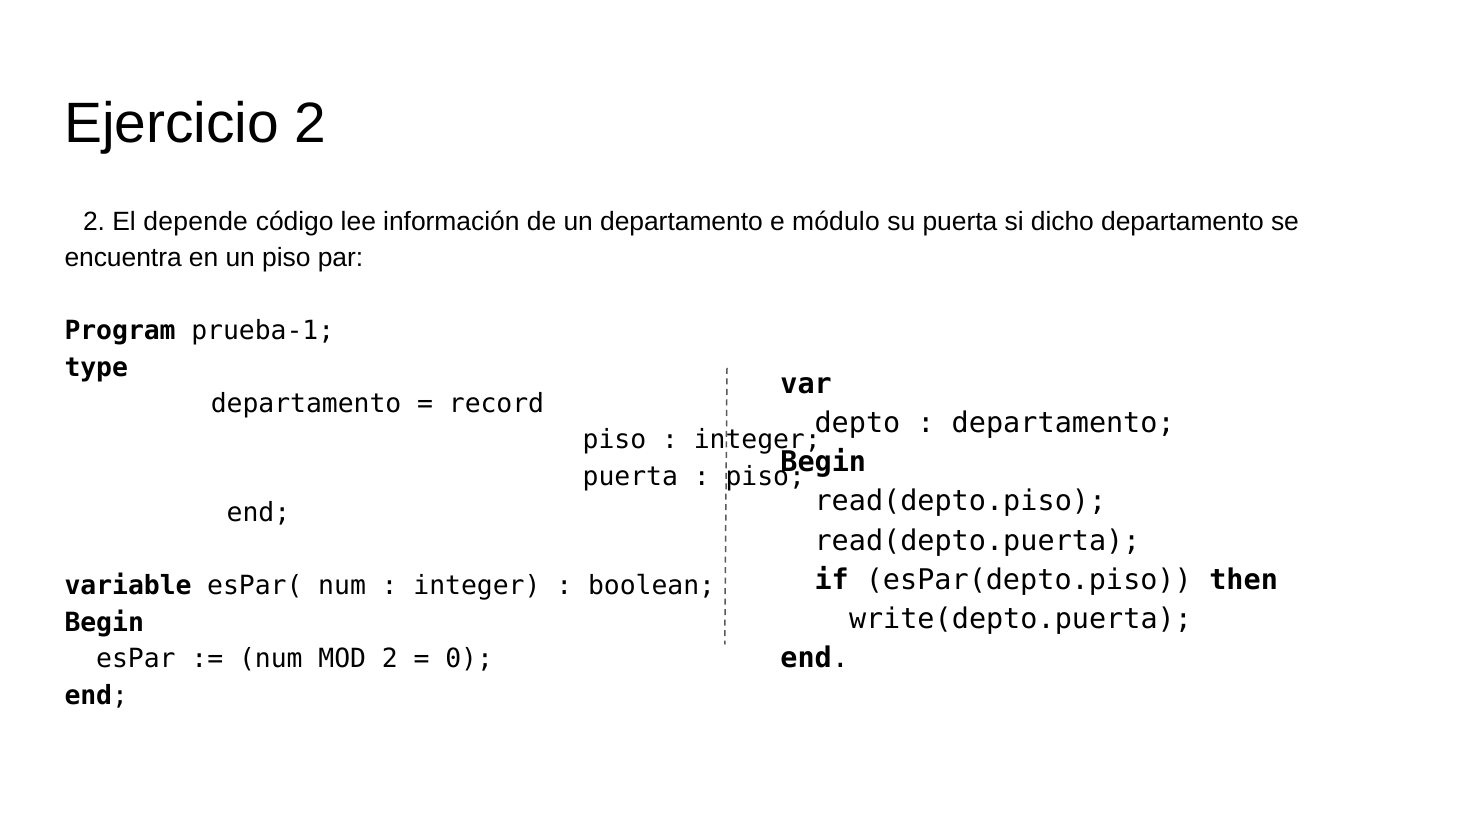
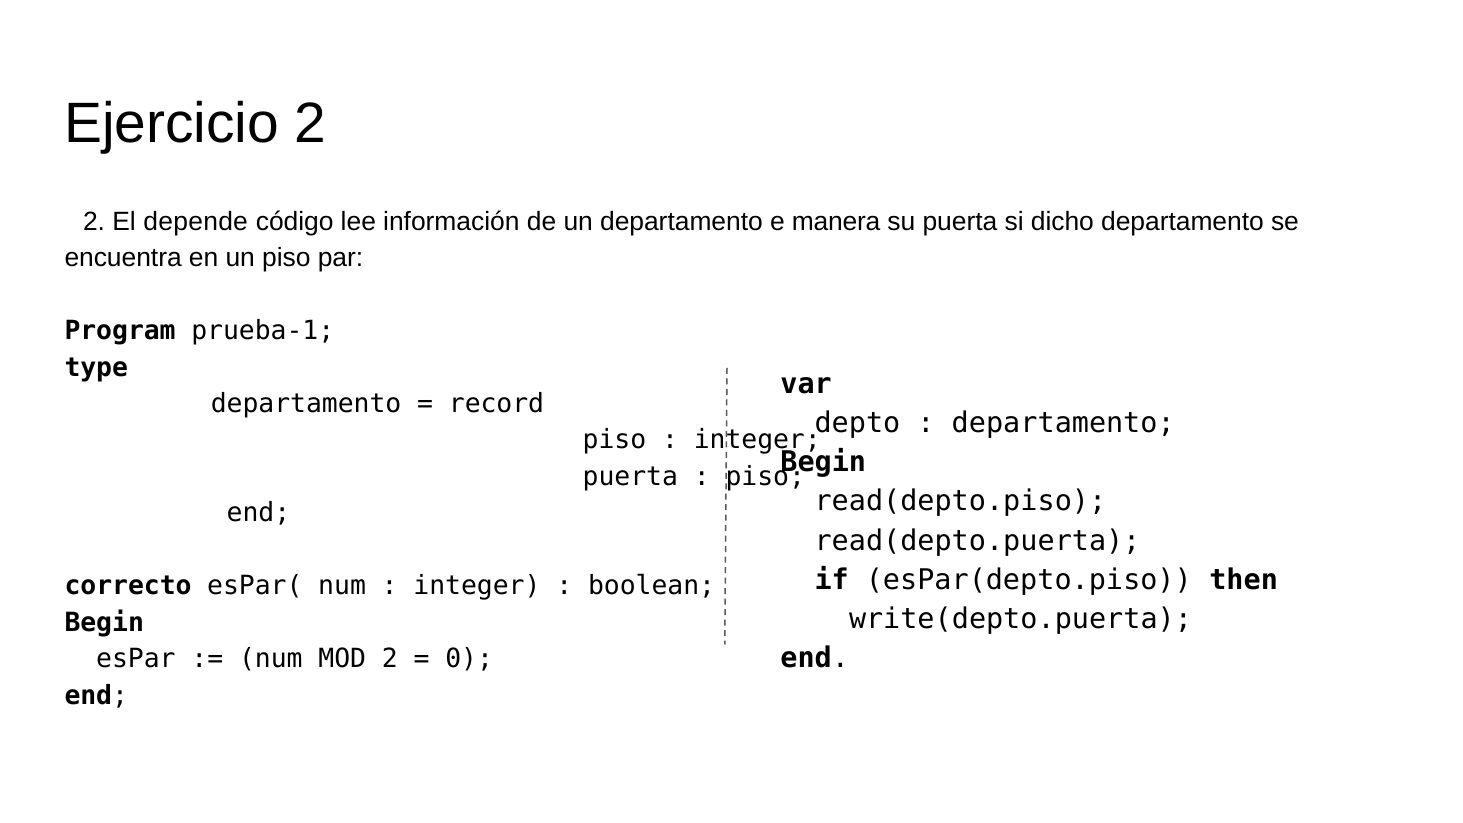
módulo: módulo -> manera (836, 221)
variable: variable -> correcto (128, 586)
